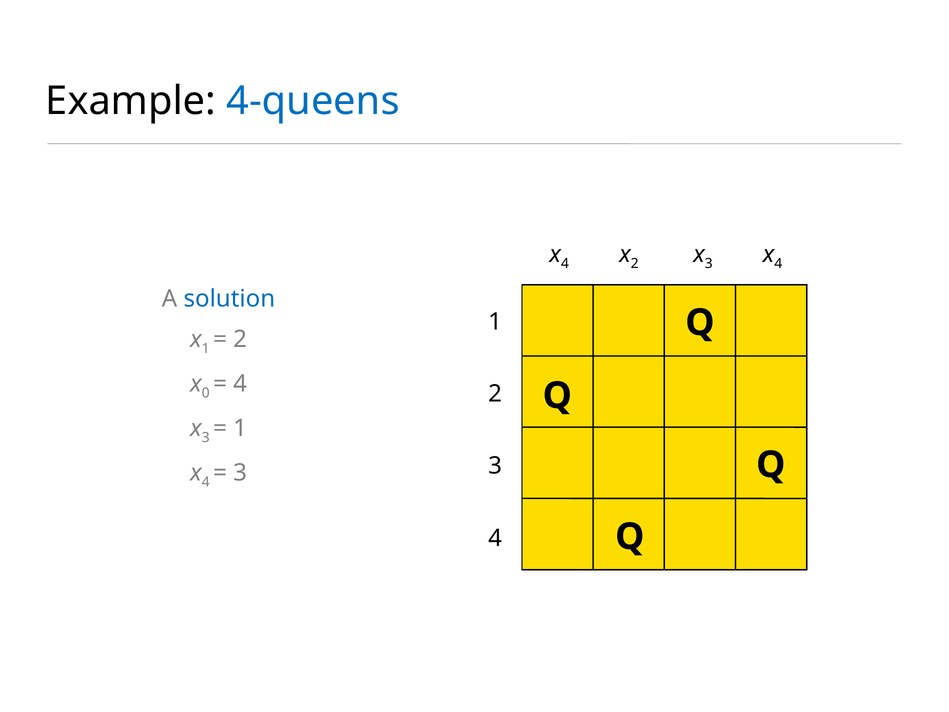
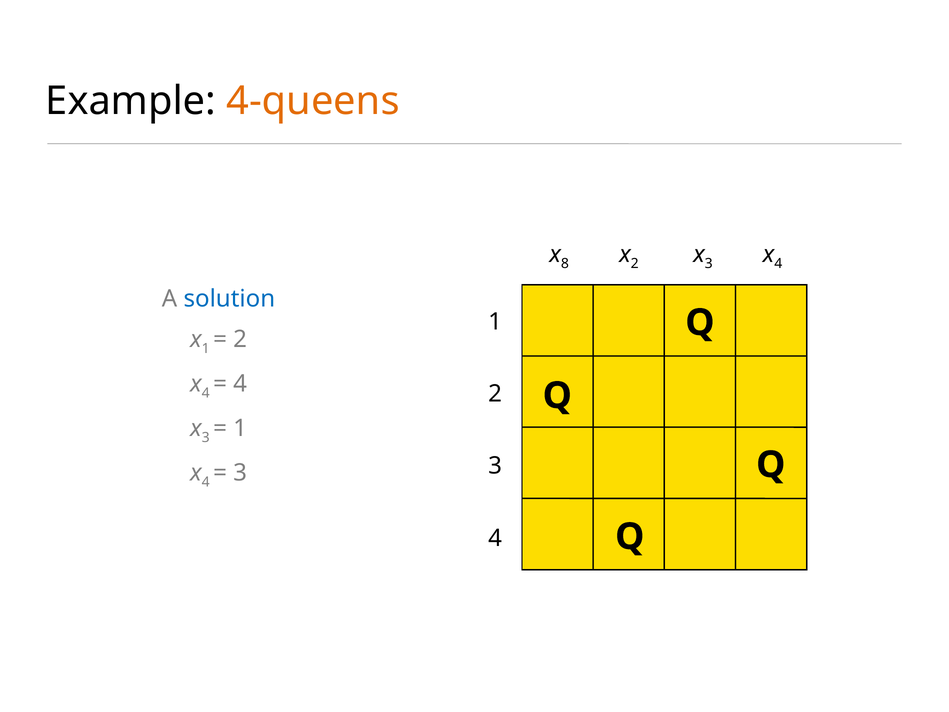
4-queens colour: blue -> orange (313, 101)
4: 4 -> 8 (565, 264)
0: 0 -> 4 (206, 393)
